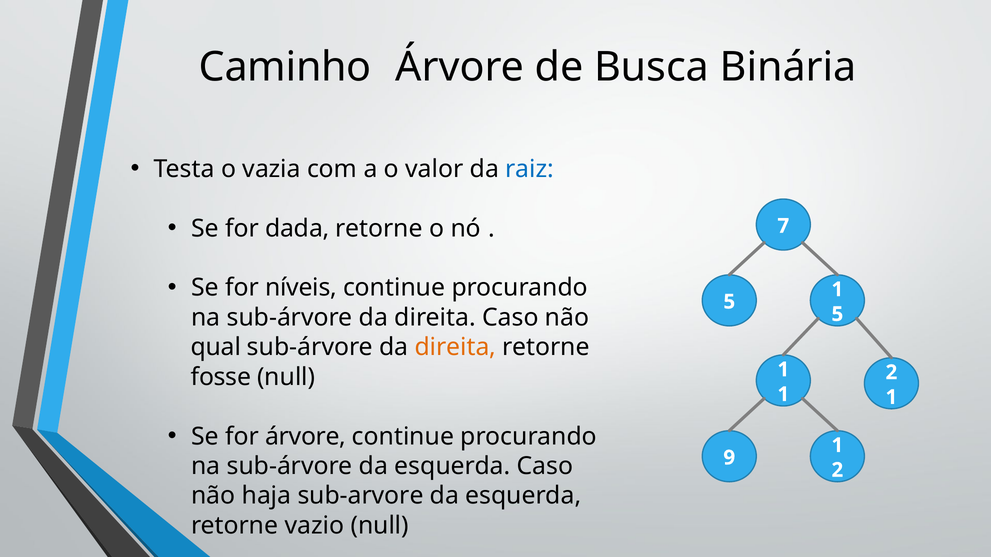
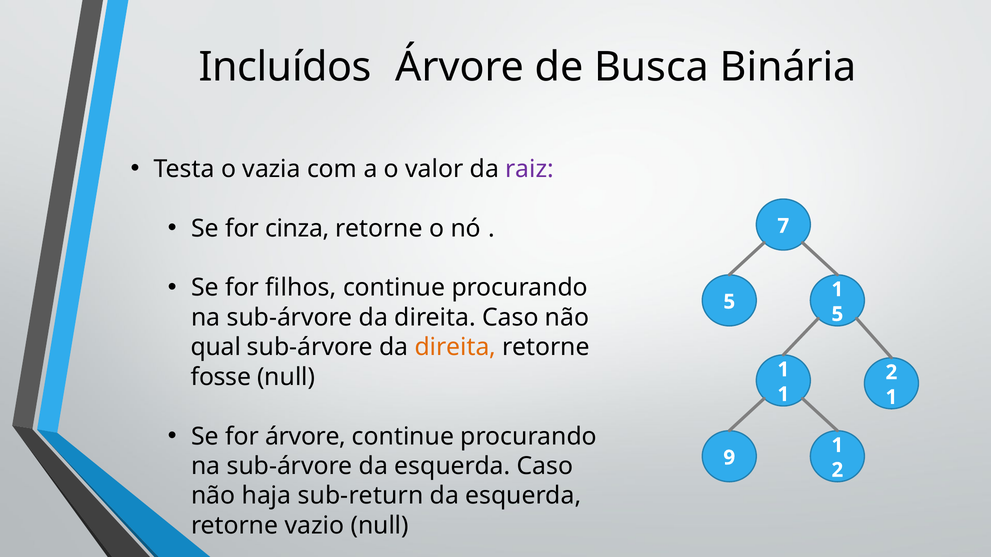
Caminho: Caminho -> Incluídos (285, 67)
raiz colour: blue -> purple (530, 169)
dada: dada -> cinza (297, 229)
níveis: níveis -> filhos (301, 288)
sub-arvore: sub-arvore -> sub-return (360, 496)
